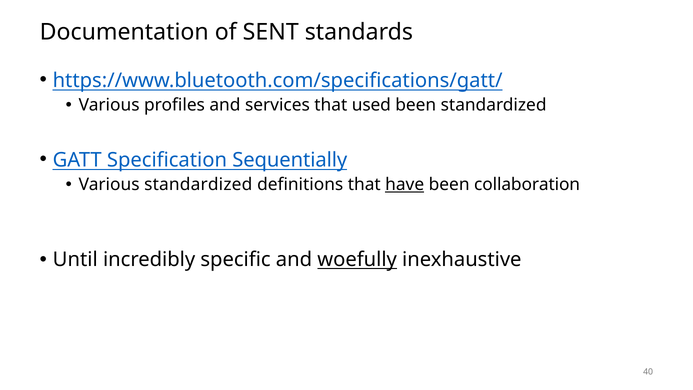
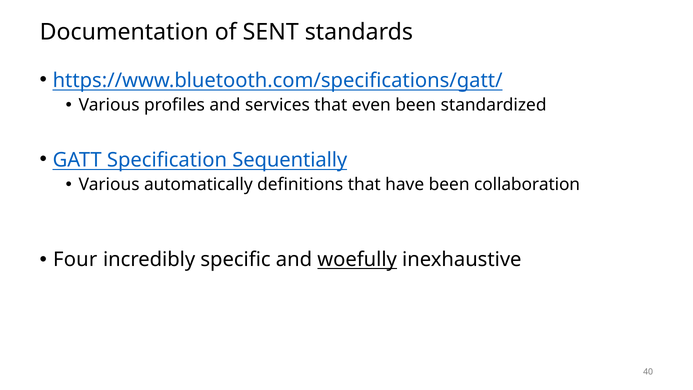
used: used -> even (371, 105)
Various standardized: standardized -> automatically (198, 185)
have underline: present -> none (405, 185)
Until: Until -> Four (75, 260)
